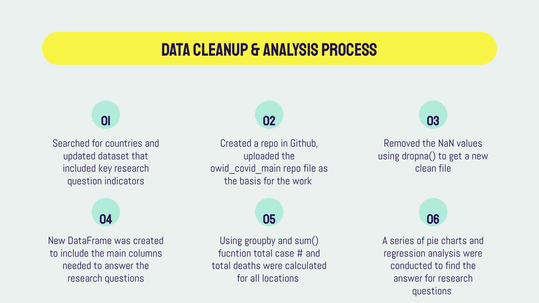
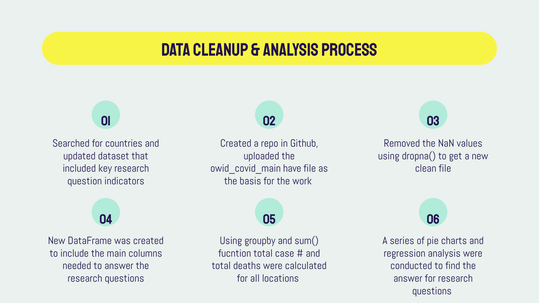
owid_covid_main repo: repo -> have (292, 169)
